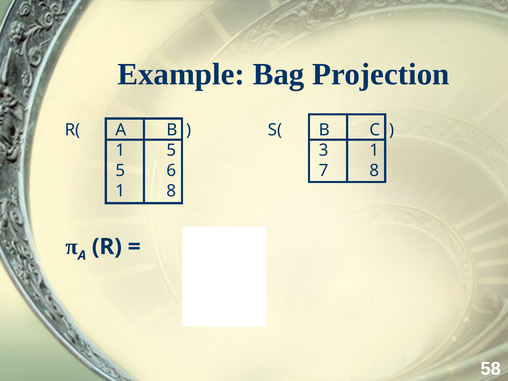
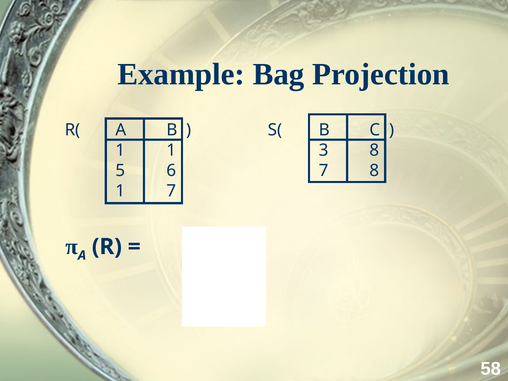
5: 5 -> 1 (171, 150)
3 1: 1 -> 8 (374, 150)
1 8: 8 -> 7 (171, 191)
